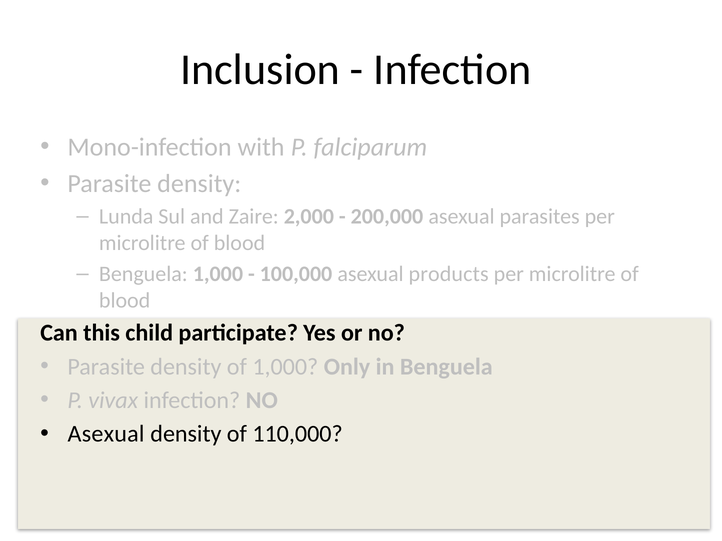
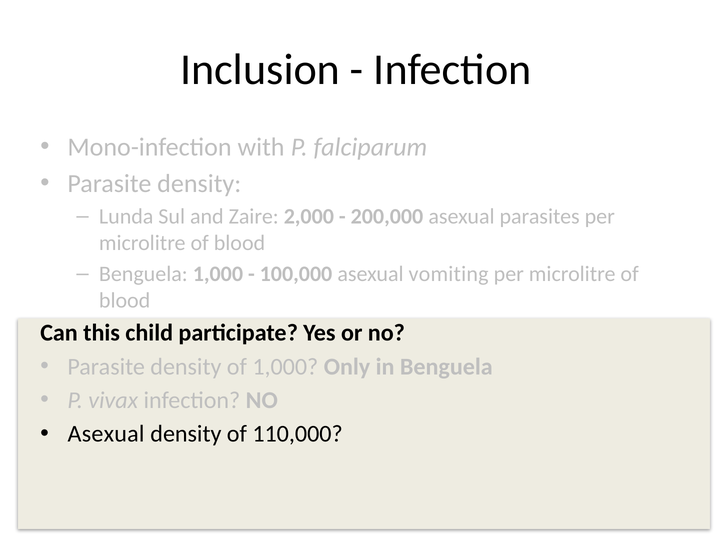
products: products -> vomiting (449, 274)
